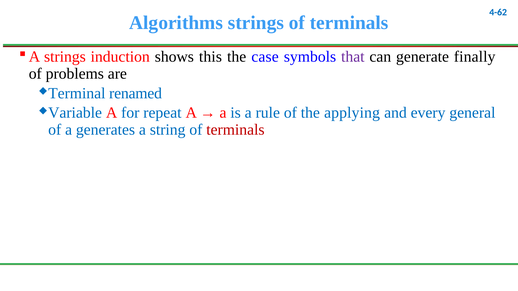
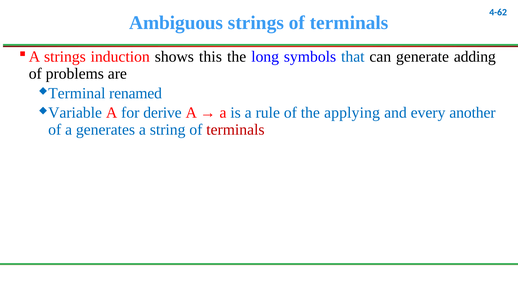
Algorithms: Algorithms -> Ambiguous (176, 23)
case: case -> long (265, 57)
that colour: purple -> blue (353, 57)
finally: finally -> adding (475, 57)
repeat: repeat -> derive (162, 113)
general: general -> another (472, 113)
